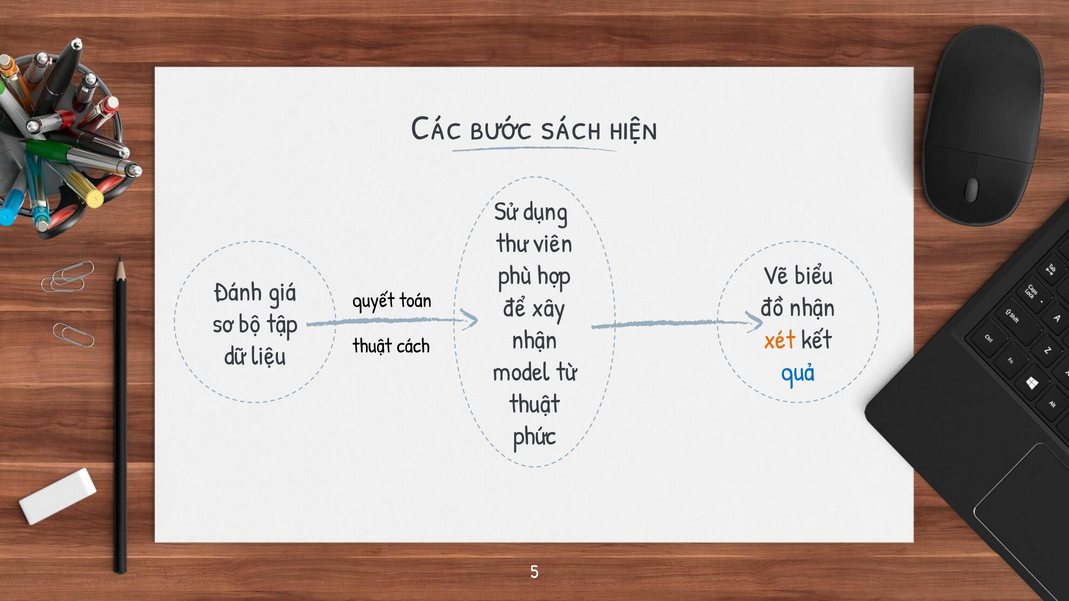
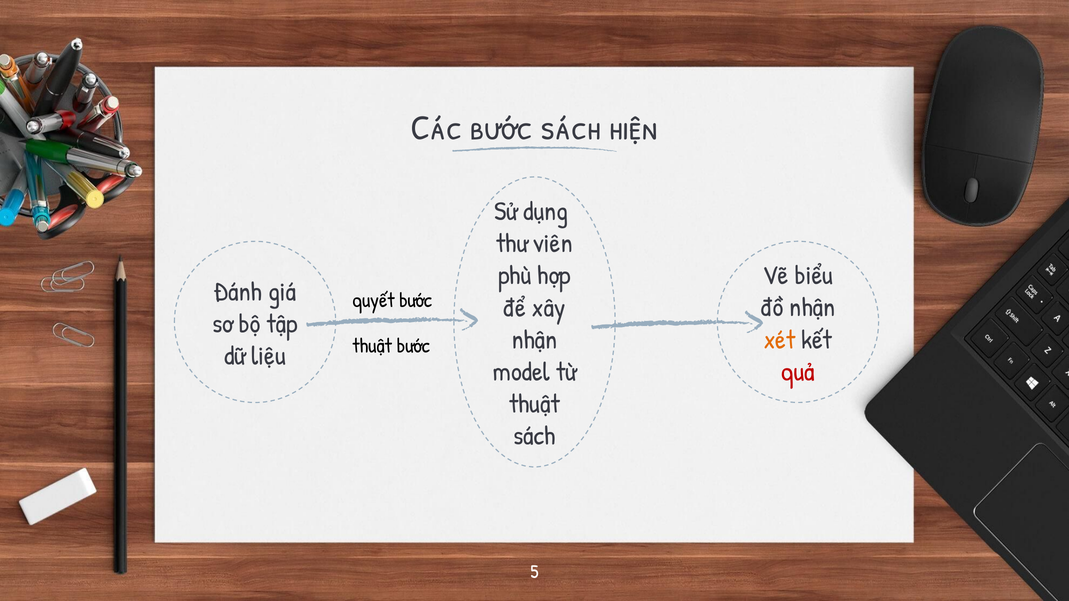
quyết toán: toán -> bước (415, 300)
thuật cách: cách -> bước (413, 346)
quả colour: blue -> red (798, 372)
phức: phức -> sách (534, 436)
